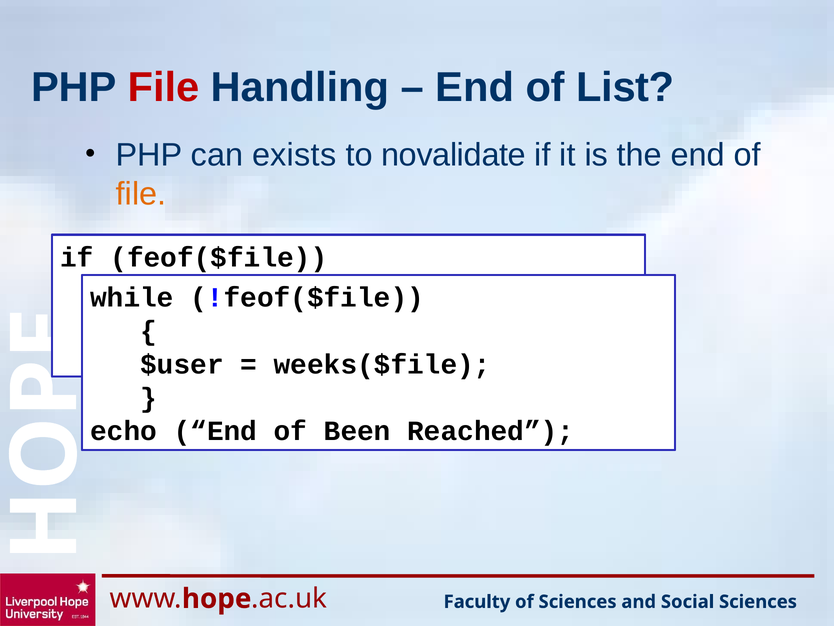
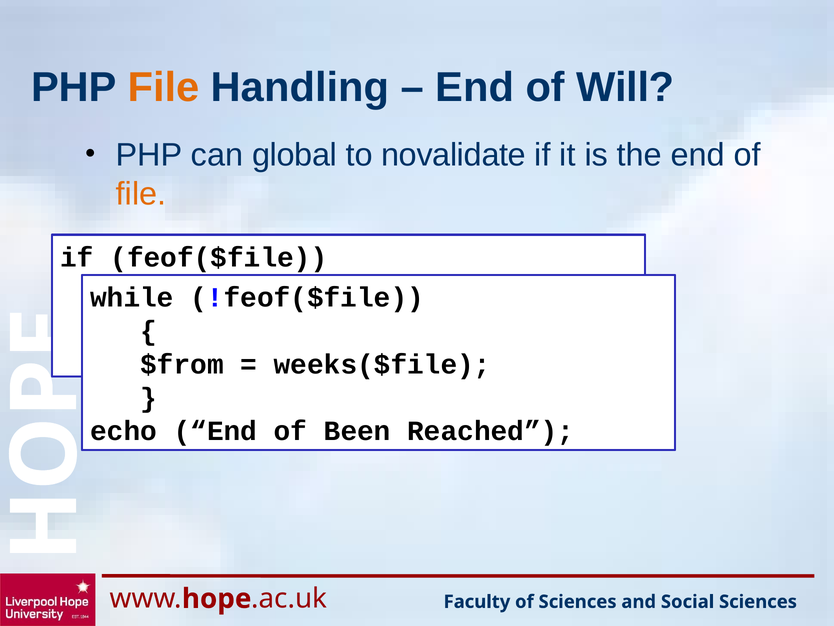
File colour: red -> orange (163, 88)
List: List -> Will (625, 88)
exists: exists -> global (294, 155)
$user: $user -> $from (182, 364)
